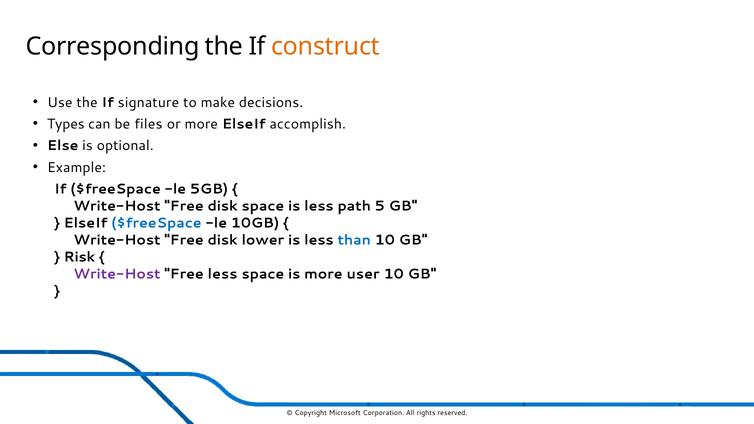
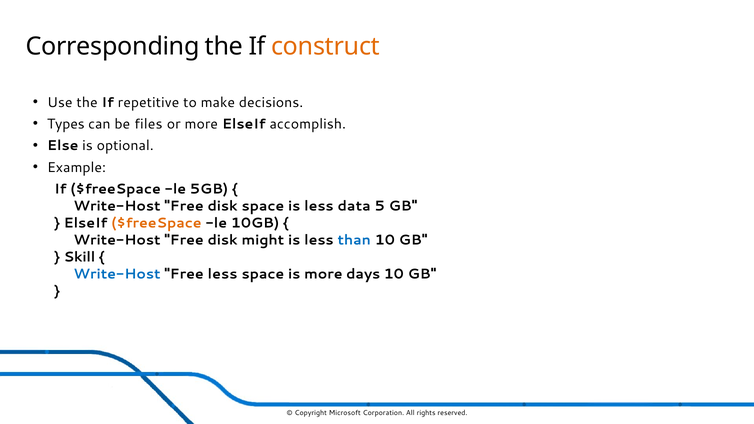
signature: signature -> repetitive (148, 102)
path: path -> data (354, 206)
$freeSpace colour: blue -> orange (156, 223)
lower: lower -> might (263, 240)
Risk: Risk -> Skill (79, 257)
Write-Host colour: purple -> blue (117, 274)
user: user -> days (363, 274)
